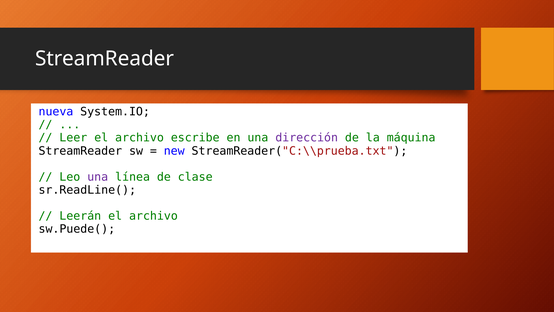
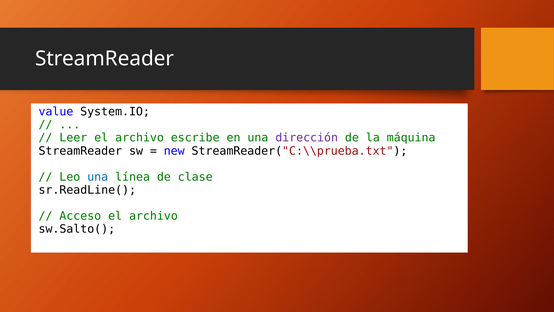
nueva: nueva -> value (56, 112)
una colour: purple -> blue (98, 177)
Leerán: Leerán -> Acceso (80, 216)
sw.Puede(: sw.Puede( -> sw.Salto( (77, 229)
